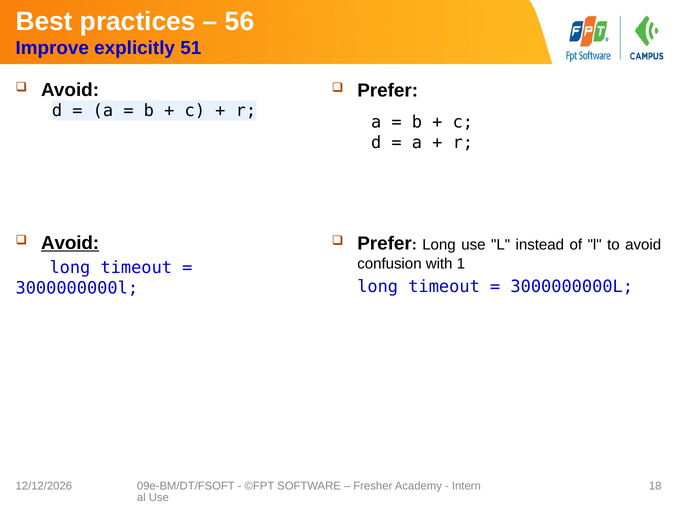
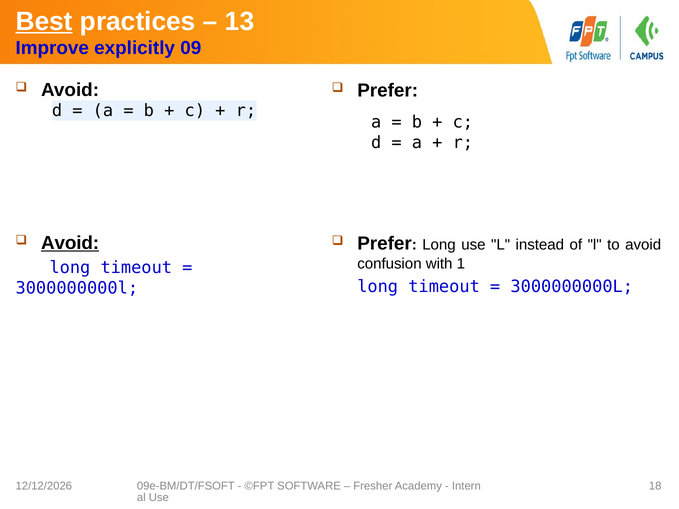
Best underline: none -> present (44, 22)
56: 56 -> 13 (240, 22)
51: 51 -> 09 (191, 48)
